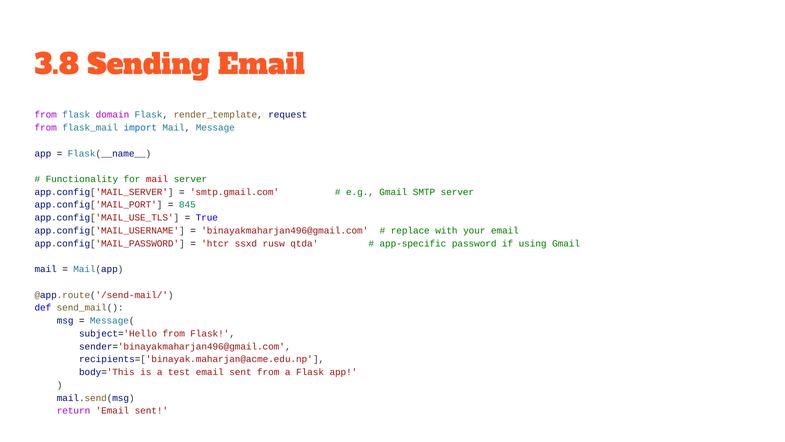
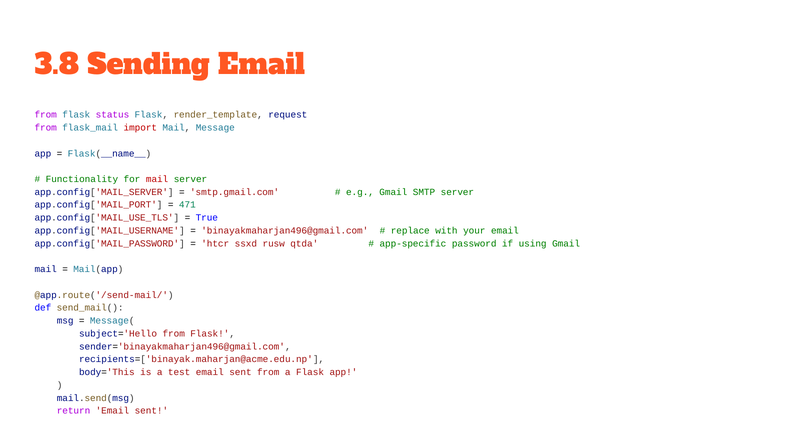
domain: domain -> status (112, 115)
import colour: blue -> red (140, 128)
845: 845 -> 471 (187, 205)
